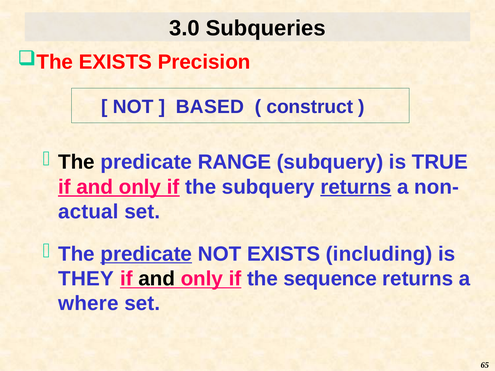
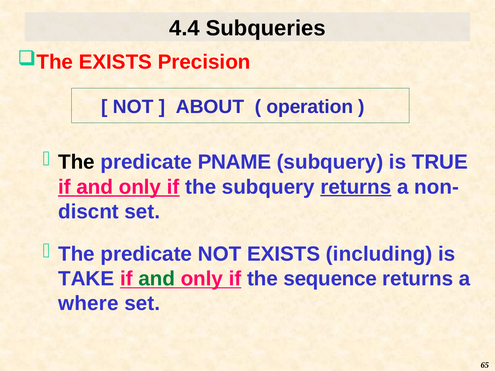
3.0: 3.0 -> 4.4 (184, 28)
BASED: BASED -> ABOUT (210, 107)
construct: construct -> operation (310, 107)
RANGE: RANGE -> PNAME (235, 162)
actual: actual -> discnt (88, 212)
predicate underline: present -> none (146, 254)
THEY: THEY -> TAKE (86, 279)
and colour: black -> green (157, 279)
